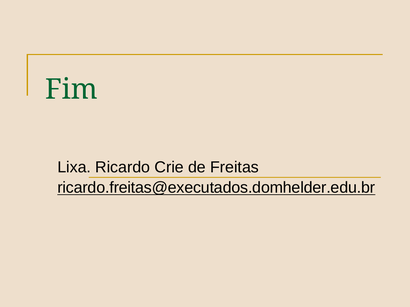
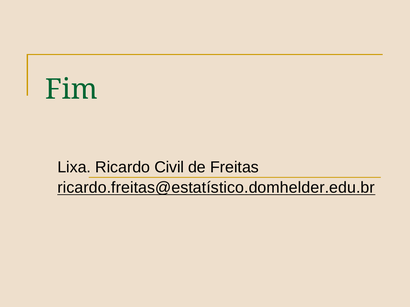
Crie: Crie -> Civil (169, 168)
ricardo.freitas@executados.domhelder.edu.br: ricardo.freitas@executados.domhelder.edu.br -> ricardo.freitas@estatístico.domhelder.edu.br (216, 188)
